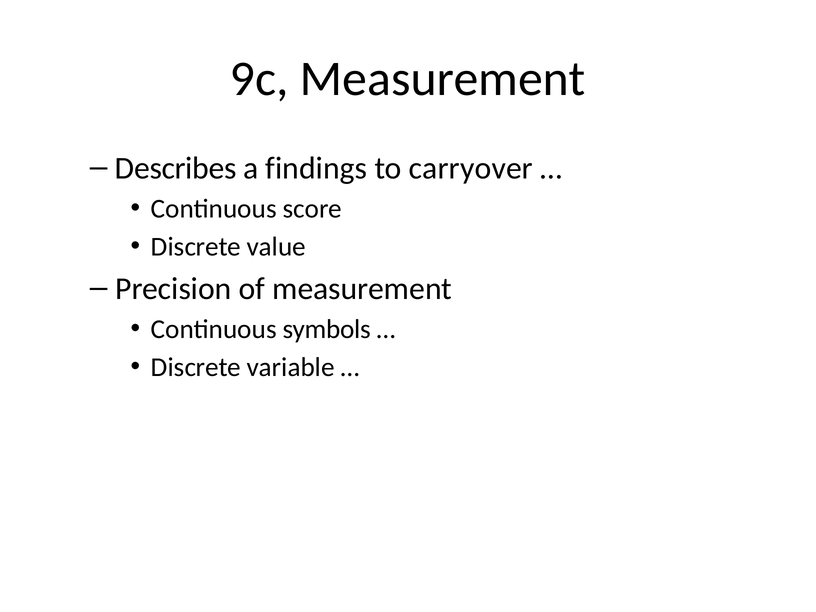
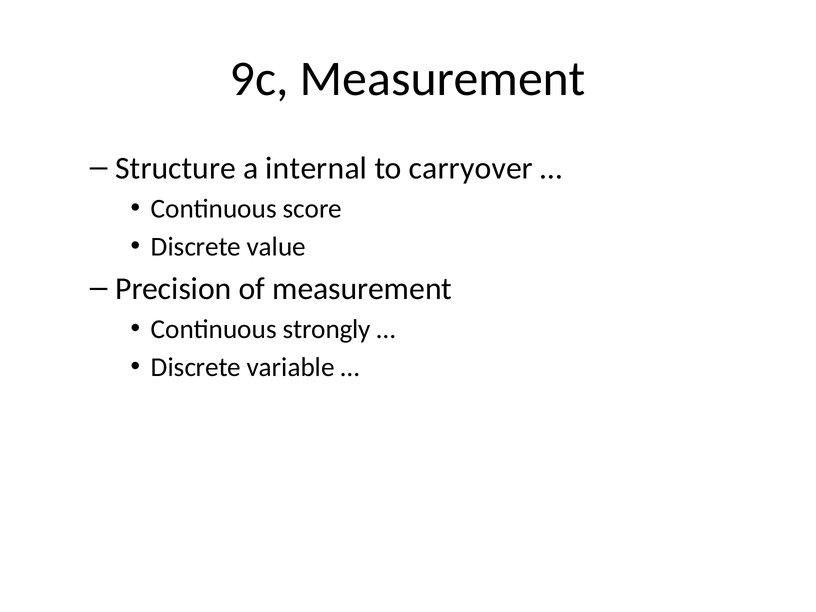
Describes: Describes -> Structure (176, 168)
findings: findings -> internal (316, 168)
symbols: symbols -> strongly (327, 329)
